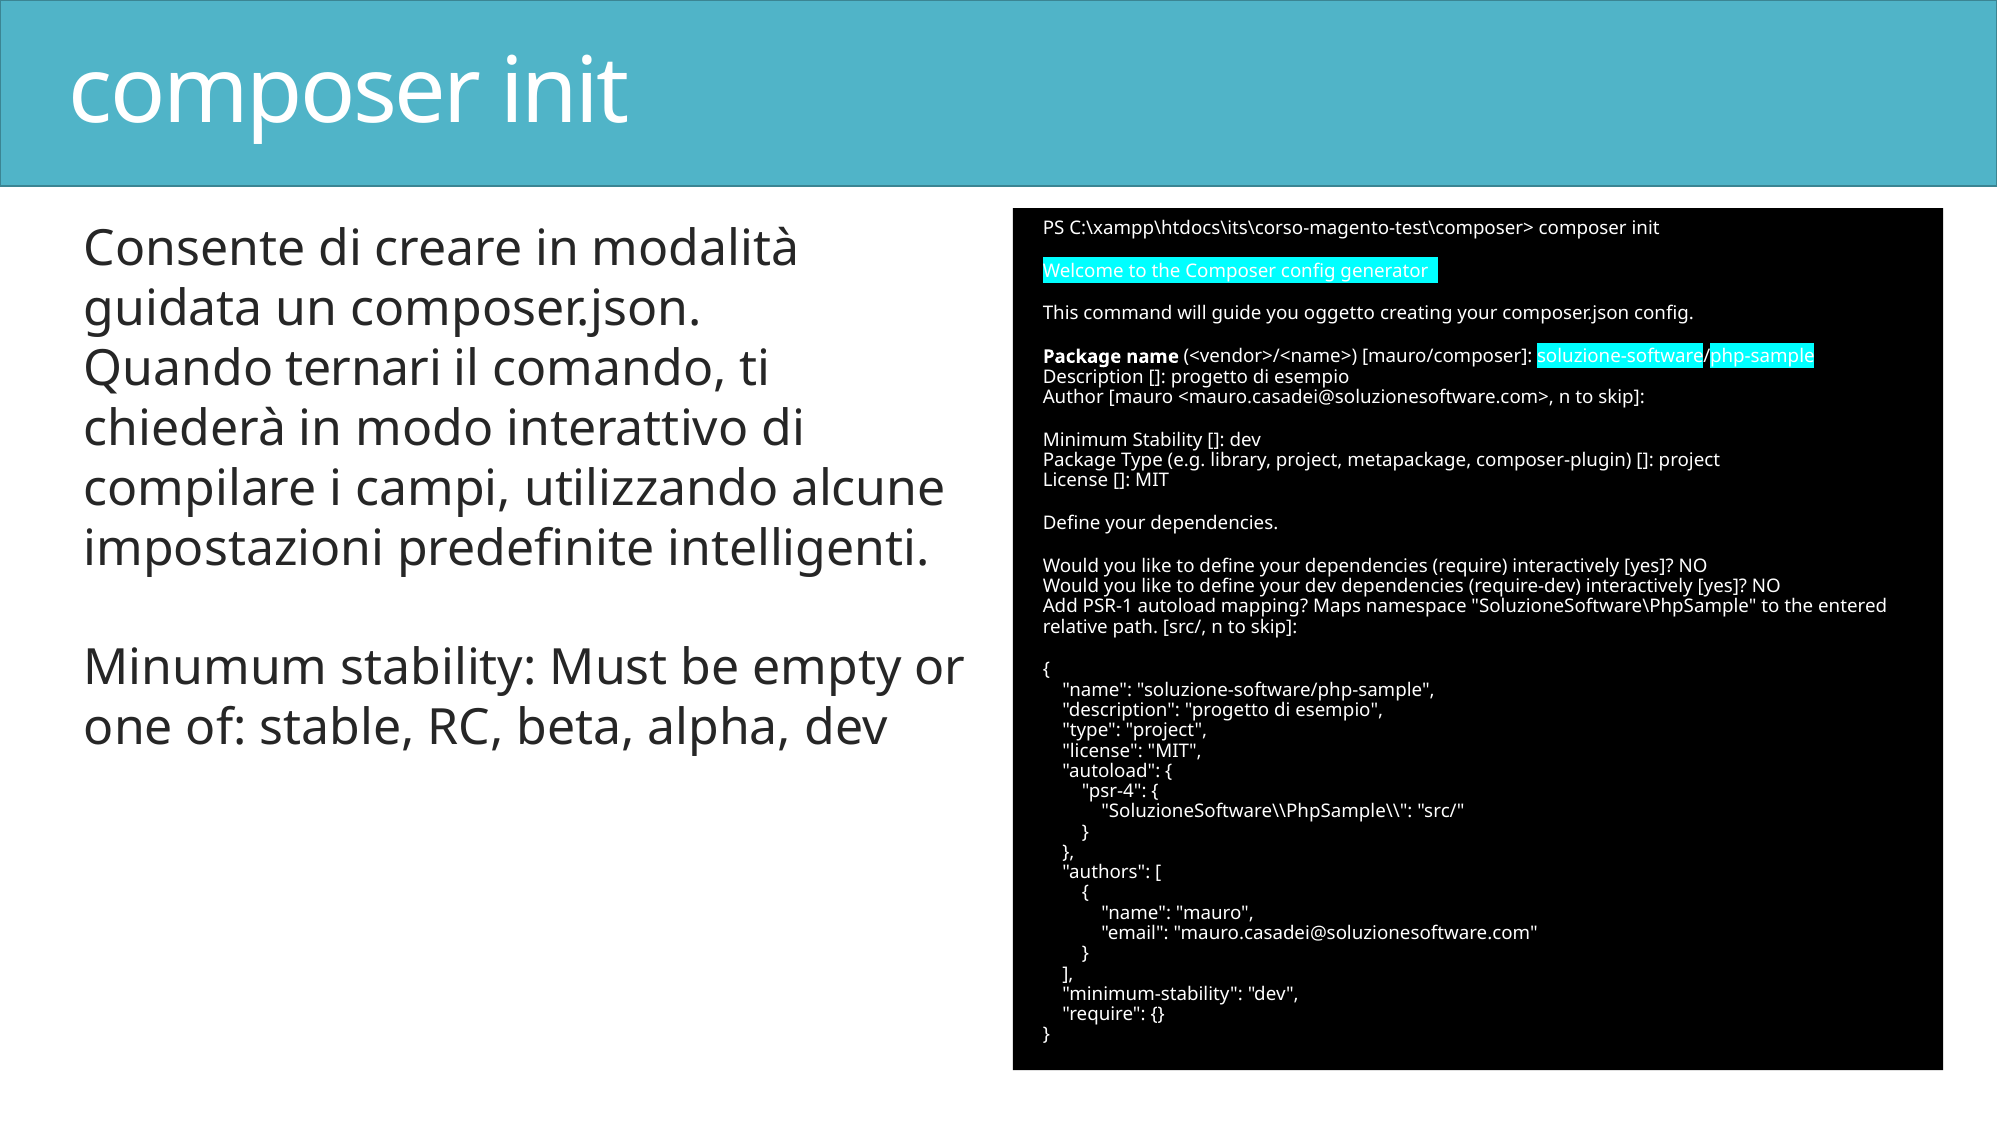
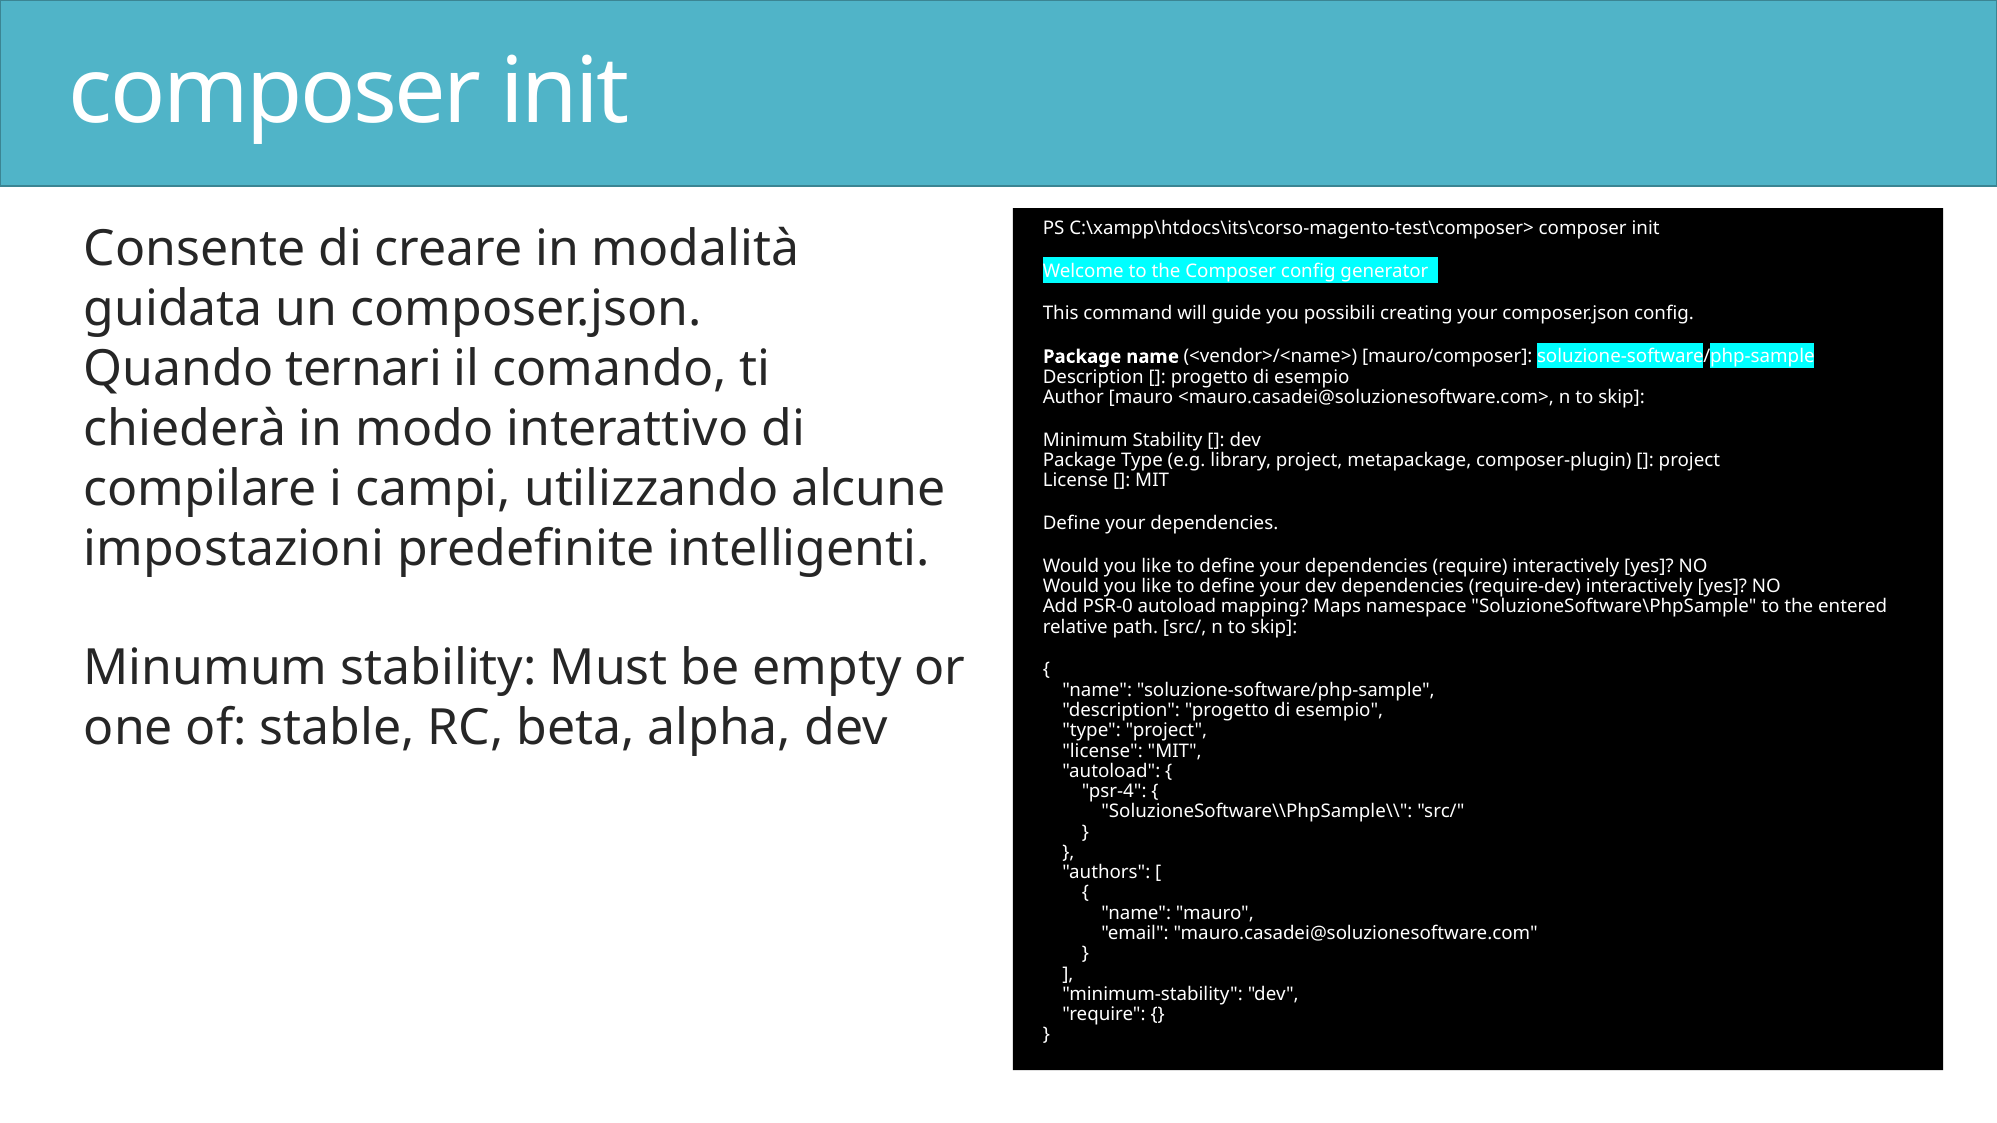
oggetto: oggetto -> possibili (1340, 314)
PSR-1: PSR-1 -> PSR-0 (1108, 607)
